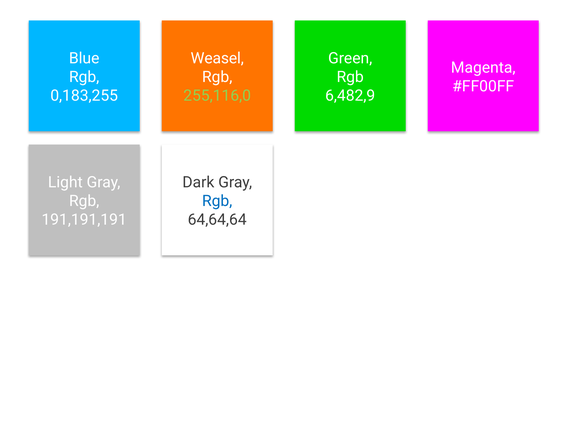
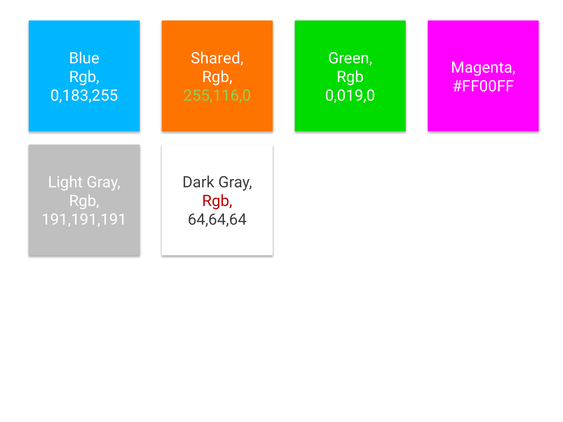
Weasel: Weasel -> Shared (217, 58)
6,482,9: 6,482,9 -> 0,019,0 (350, 96)
Rgb colour: blue -> red (217, 201)
